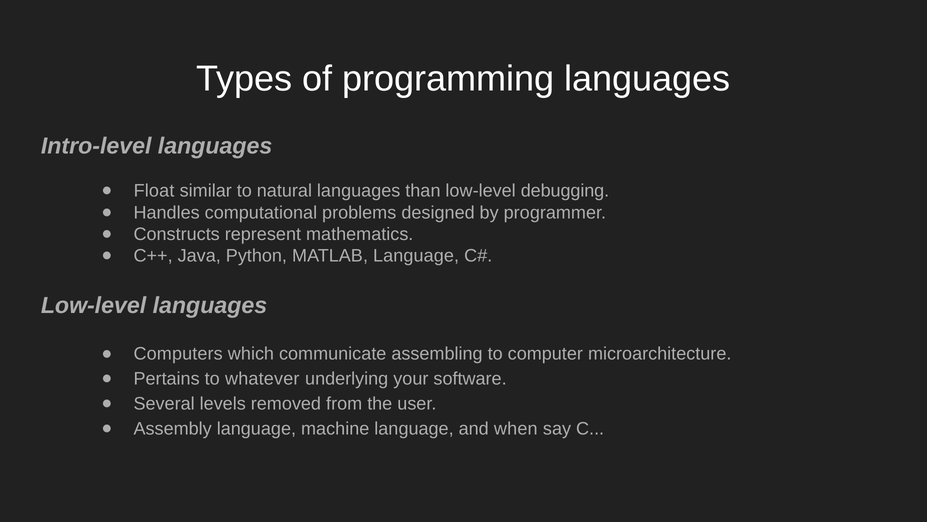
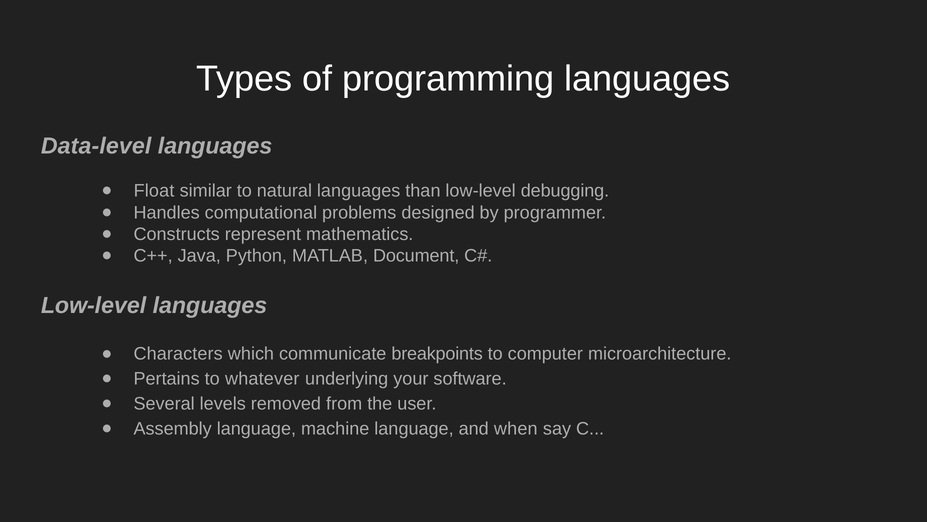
Intro-level: Intro-level -> Data-level (96, 146)
MATLAB Language: Language -> Document (416, 256)
Computers: Computers -> Characters (178, 354)
assembling: assembling -> breakpoints (437, 354)
